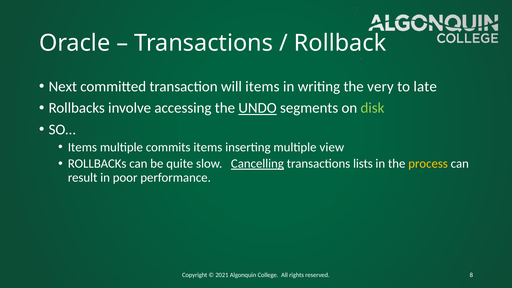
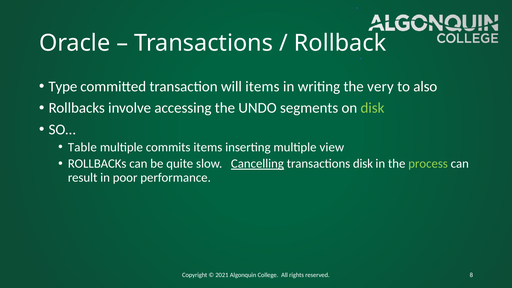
Next: Next -> Type (63, 87)
late: late -> also (425, 87)
UNDO underline: present -> none (258, 108)
Items: Items -> Table (82, 147)
transactions lists: lists -> disk (363, 164)
process colour: yellow -> light green (428, 164)
